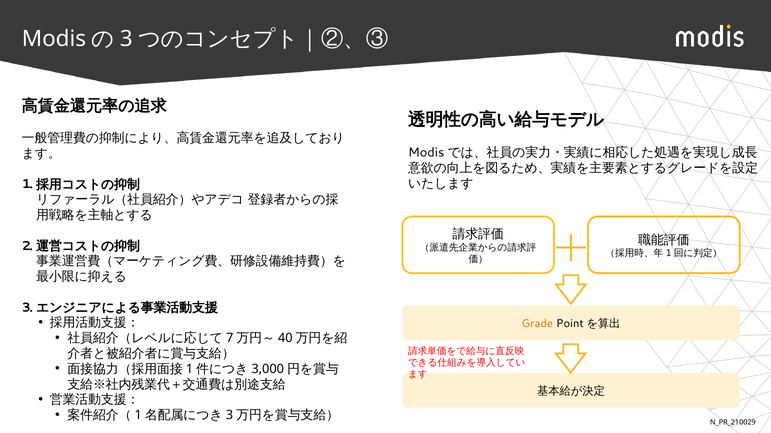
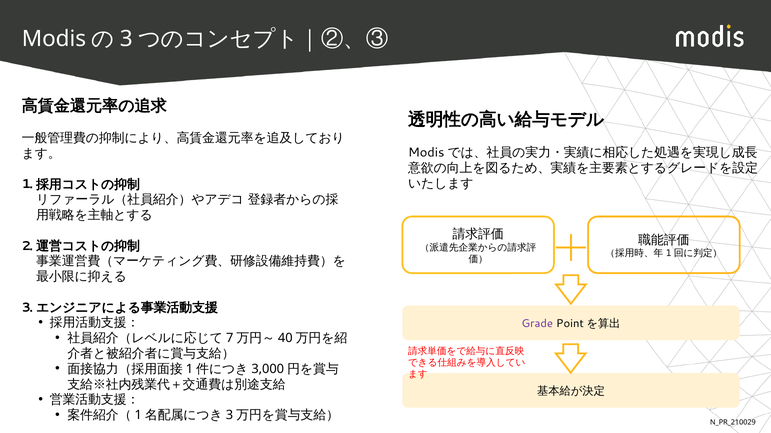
Grade colour: orange -> purple (537, 324)
